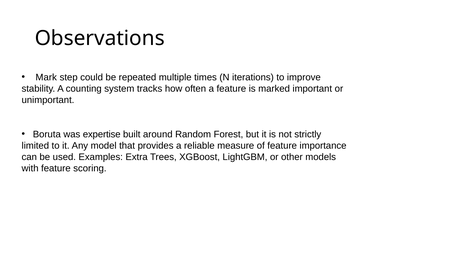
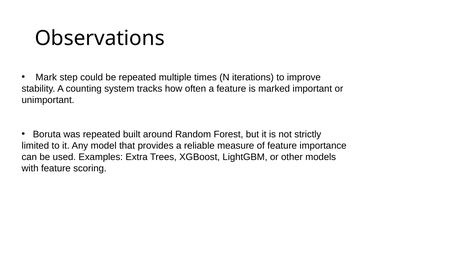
was expertise: expertise -> repeated (102, 134)
